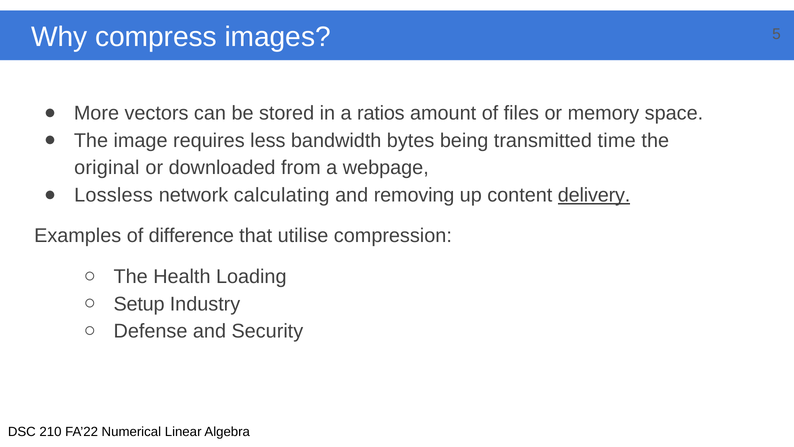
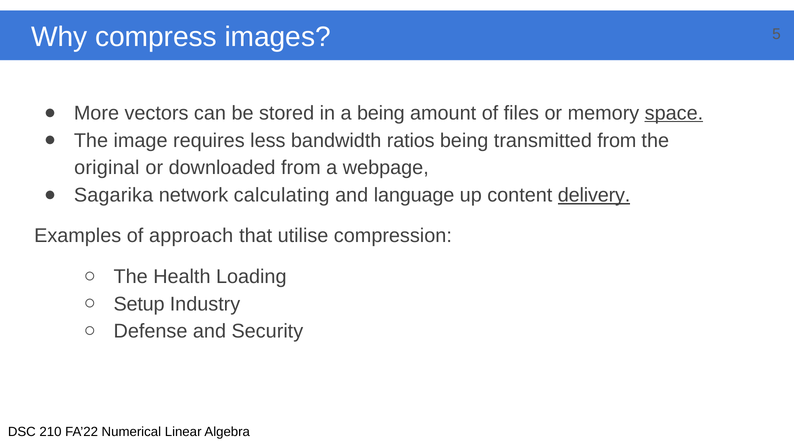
a ratios: ratios -> being (381, 113)
space underline: none -> present (674, 113)
bytes: bytes -> ratios (411, 140)
transmitted time: time -> from (617, 140)
Lossless: Lossless -> Sagarika (114, 195)
removing: removing -> language (414, 195)
difference: difference -> approach (191, 236)
